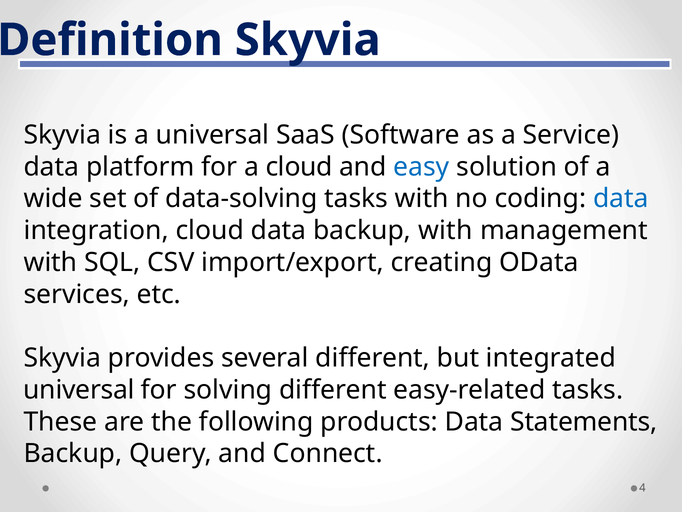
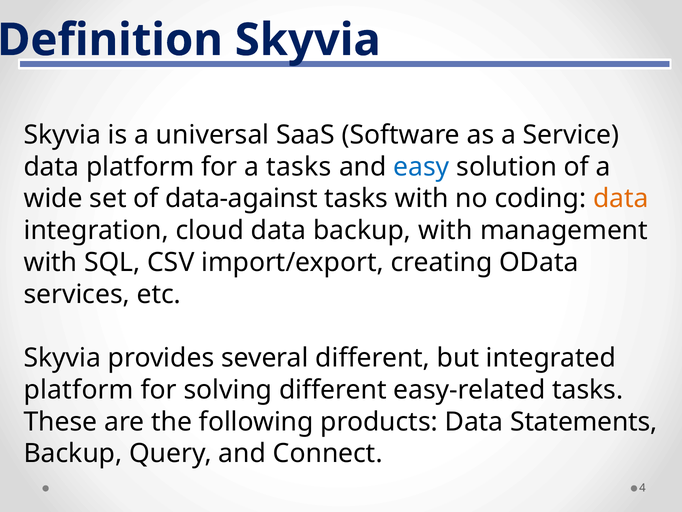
a cloud: cloud -> tasks (299, 167)
data-solving: data-solving -> data-against (242, 198)
data colour: blue -> orange (621, 198)
universal: universal -> platform (79, 390)
